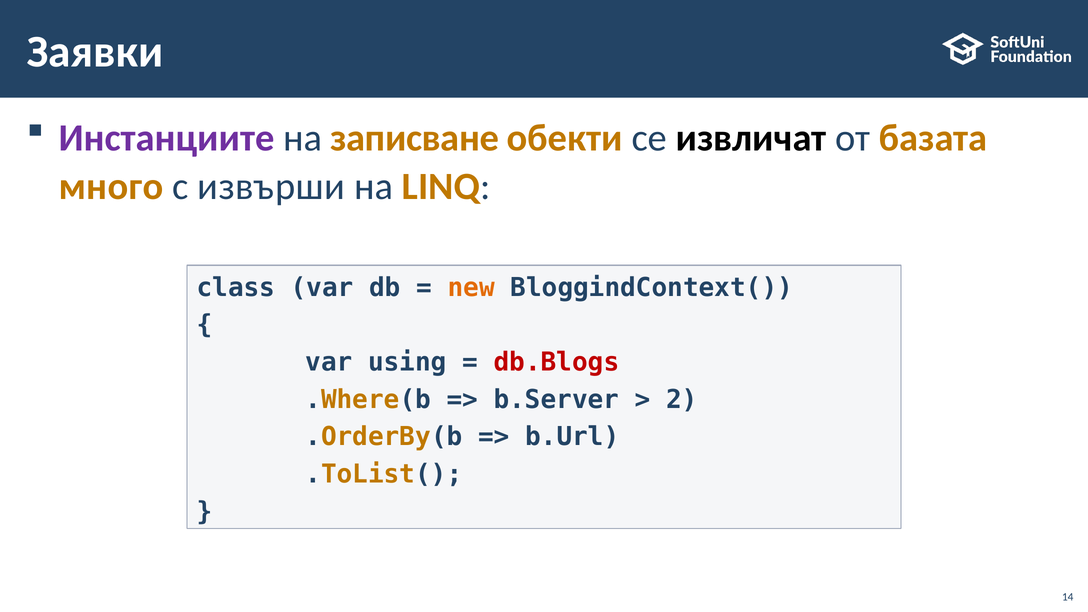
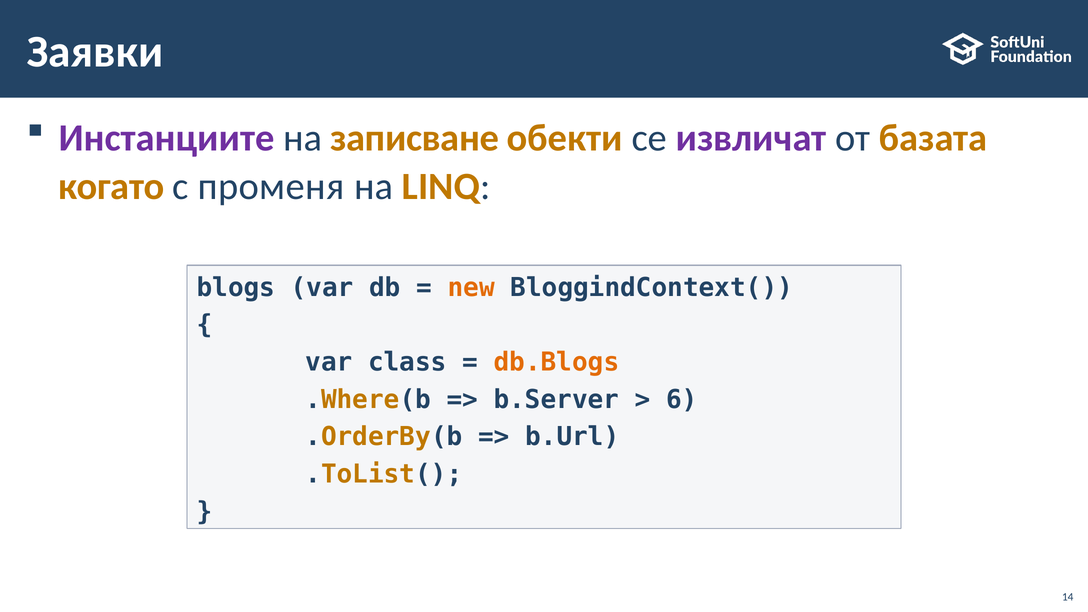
извличат colour: black -> purple (751, 138)
много: много -> когато (111, 187)
извърши: извърши -> променя (271, 187)
class: class -> blogs (236, 287)
using: using -> class (407, 362)
db.Blogs colour: red -> orange (556, 362)
2: 2 -> 6 (682, 399)
